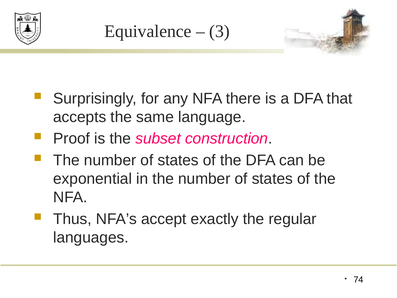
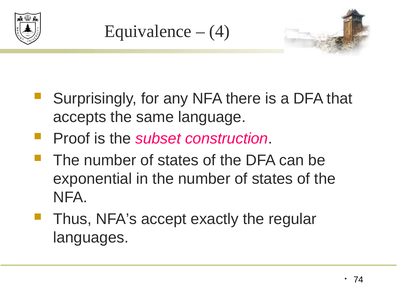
3: 3 -> 4 (220, 31)
